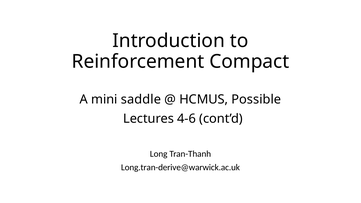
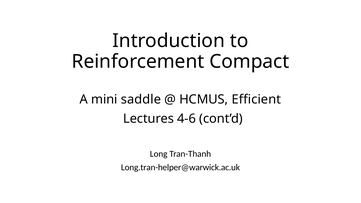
Possible: Possible -> Efficient (256, 99)
Long.tran-derive@warwick.ac.uk: Long.tran-derive@warwick.ac.uk -> Long.tran-helper@warwick.ac.uk (180, 168)
